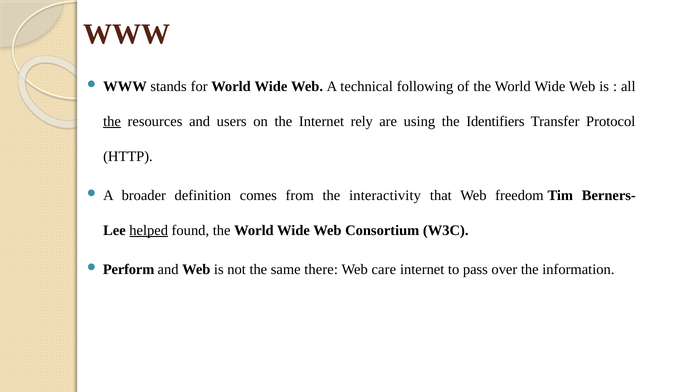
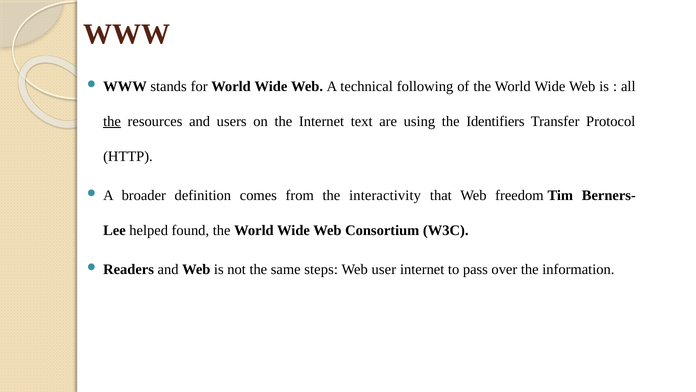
rely: rely -> text (362, 121)
helped underline: present -> none (149, 230)
Perform: Perform -> Readers (129, 269)
there: there -> steps (321, 269)
care: care -> user (384, 269)
